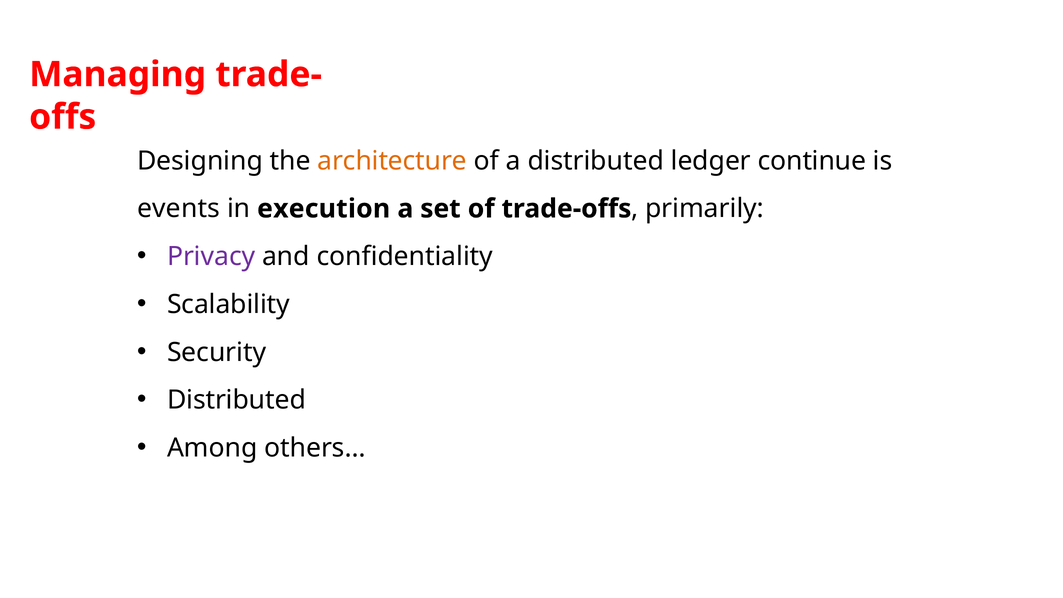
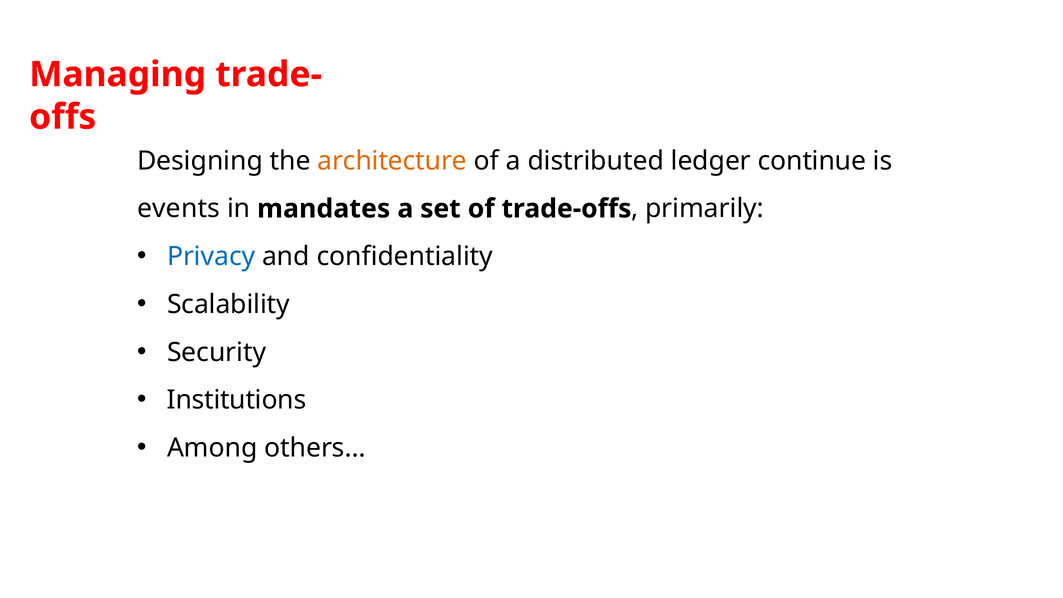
execution: execution -> mandates (324, 209)
Privacy colour: purple -> blue (211, 256)
Distributed: Distributed -> Institutions (237, 400)
